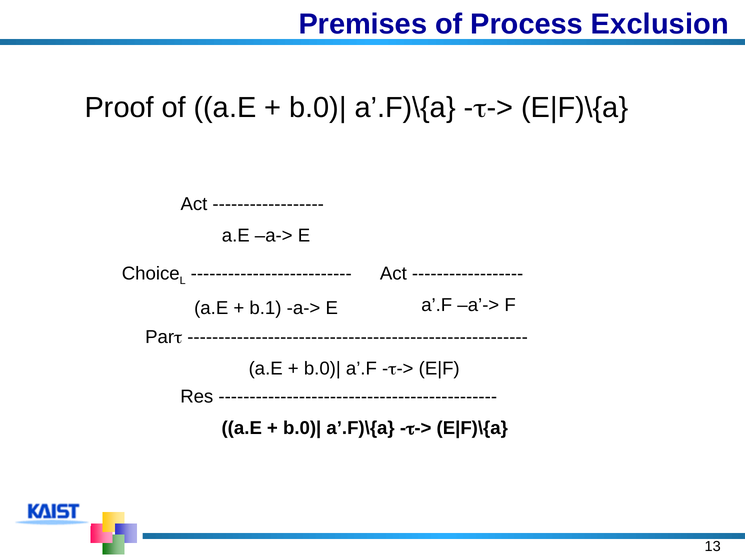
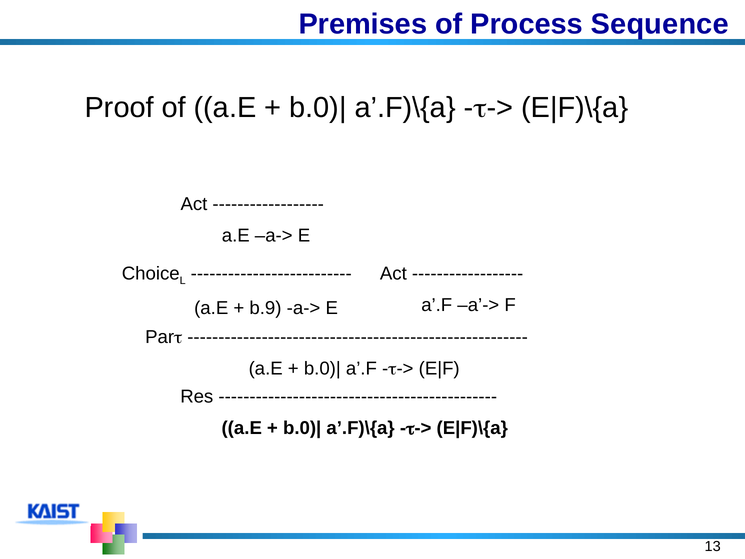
Exclusion: Exclusion -> Sequence (660, 24)
b.1: b.1 -> b.9 (266, 308)
